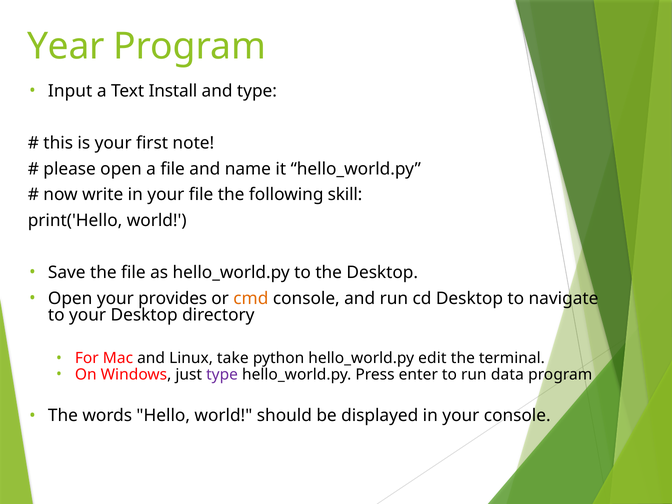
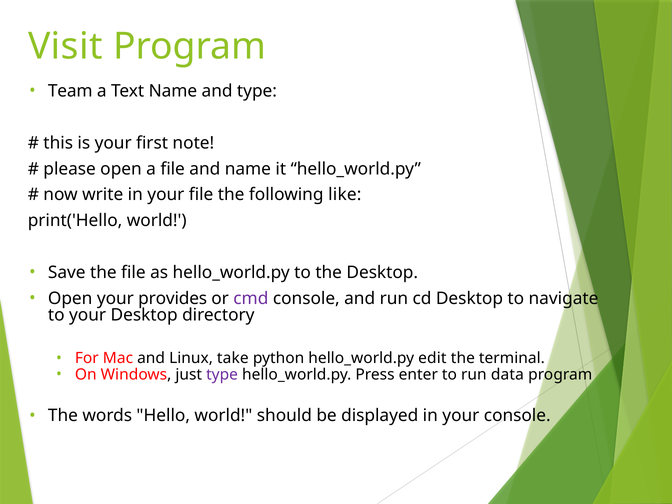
Year: Year -> Visit (65, 46)
Input: Input -> Team (70, 91)
Text Install: Install -> Name (173, 91)
skill: skill -> like (345, 195)
cmd colour: orange -> purple (251, 298)
